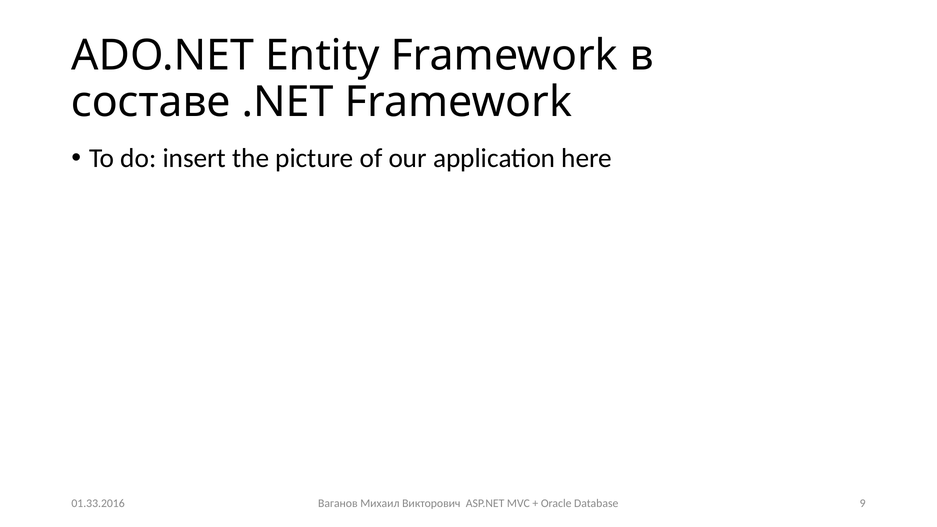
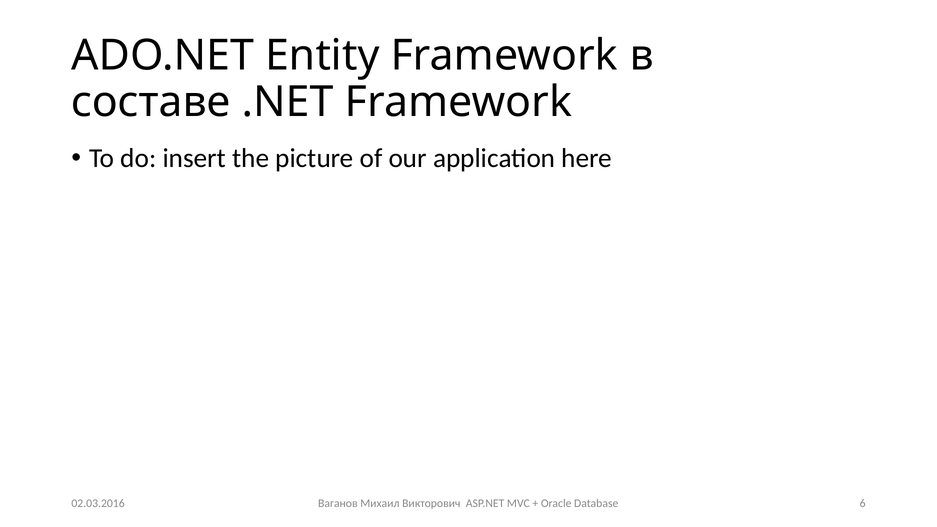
9: 9 -> 6 (863, 503)
01.33.2016: 01.33.2016 -> 02.03.2016 (98, 503)
